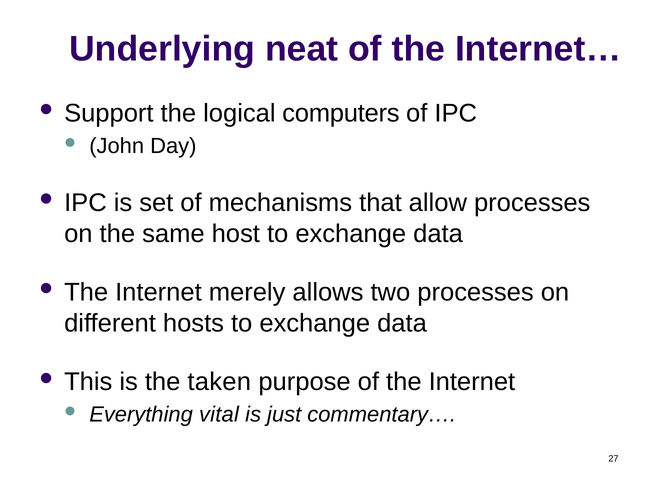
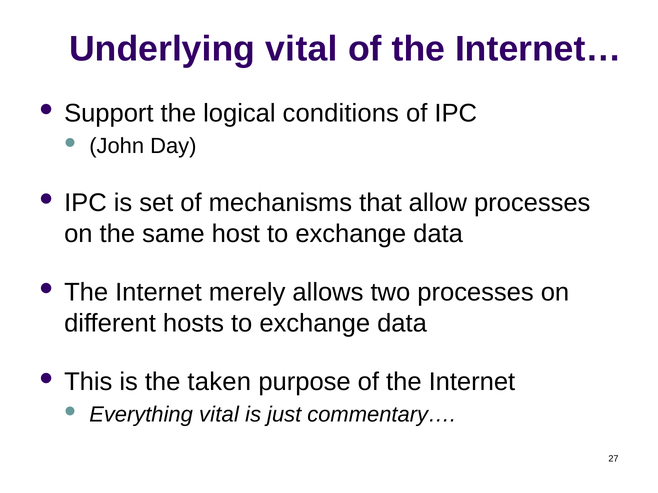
Underlying neat: neat -> vital (302, 49)
computers: computers -> conditions (341, 114)
